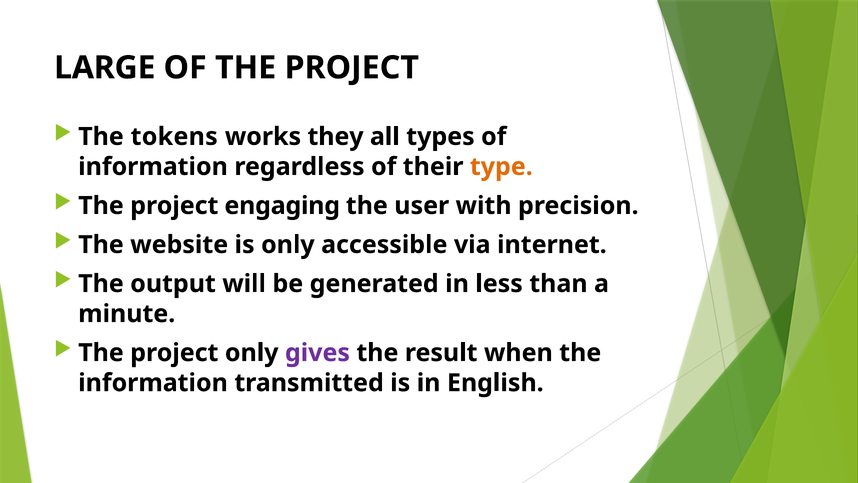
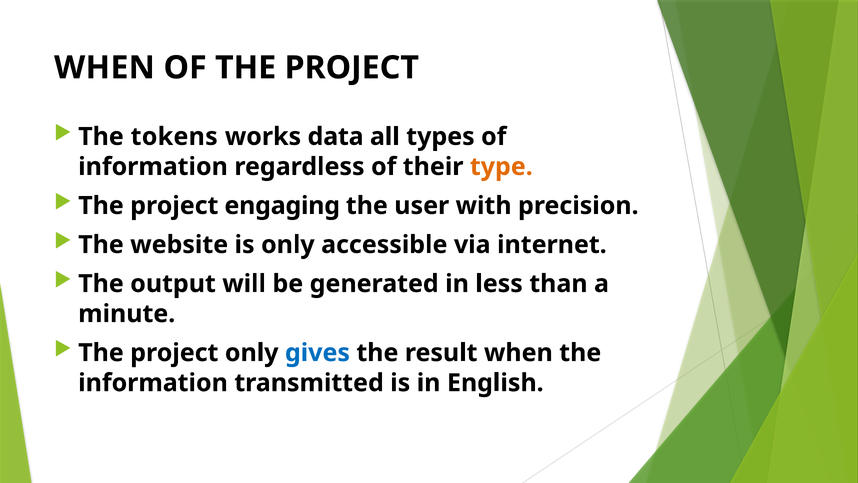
LARGE: LARGE -> WHEN (104, 68)
they: they -> data (336, 137)
gives colour: purple -> blue (317, 353)
